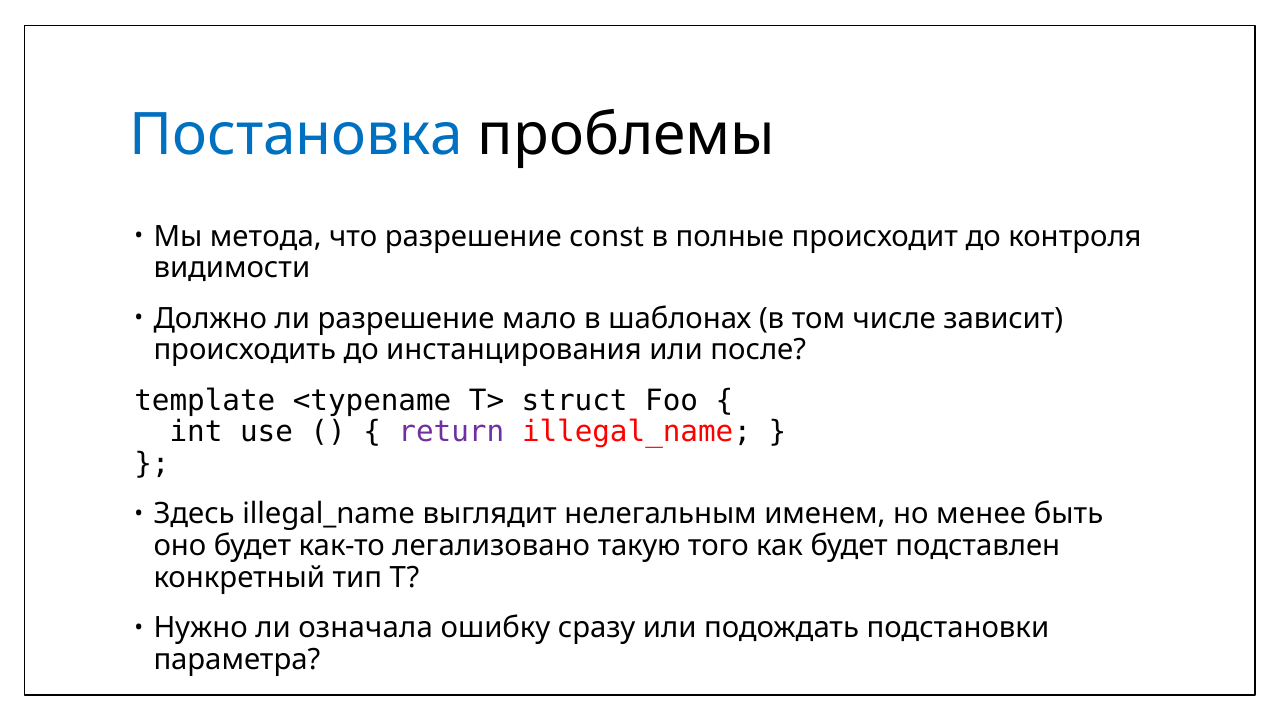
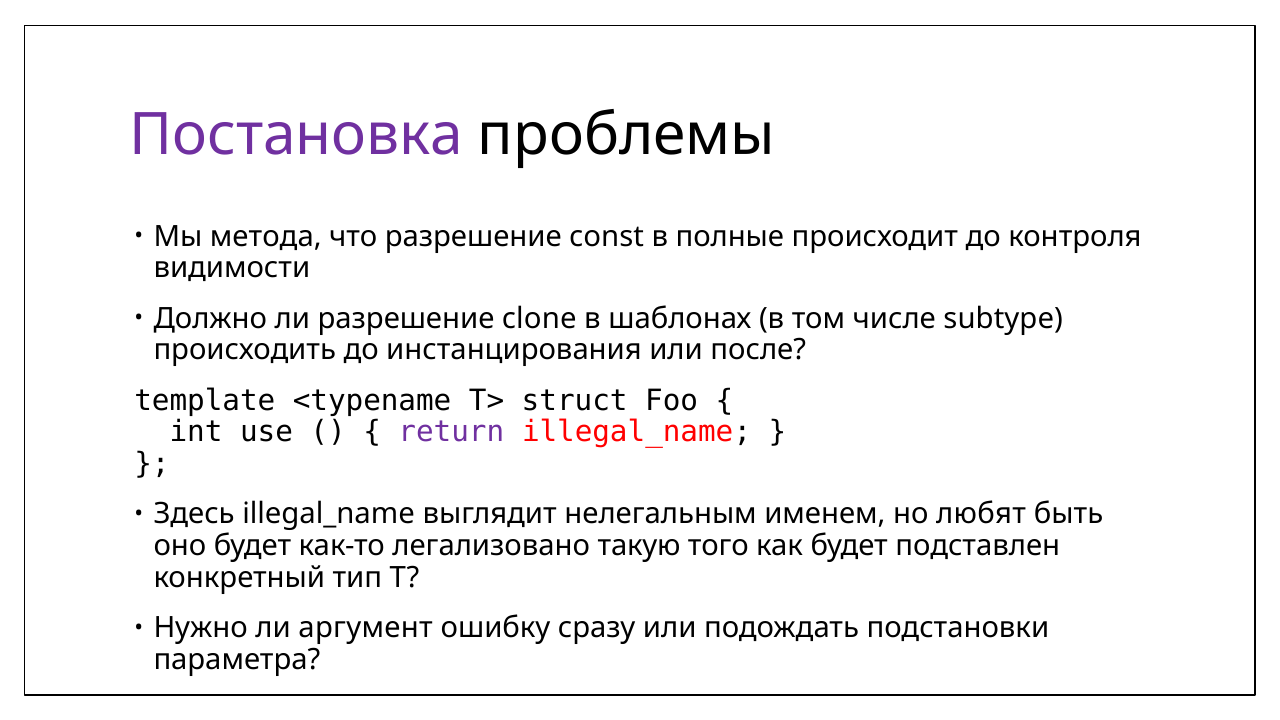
Постановка colour: blue -> purple (296, 135)
мало: мало -> clone (539, 318)
зависит: зависит -> subtype (1003, 318)
менее: менее -> любят (981, 514)
означала: означала -> аргумент (366, 628)
